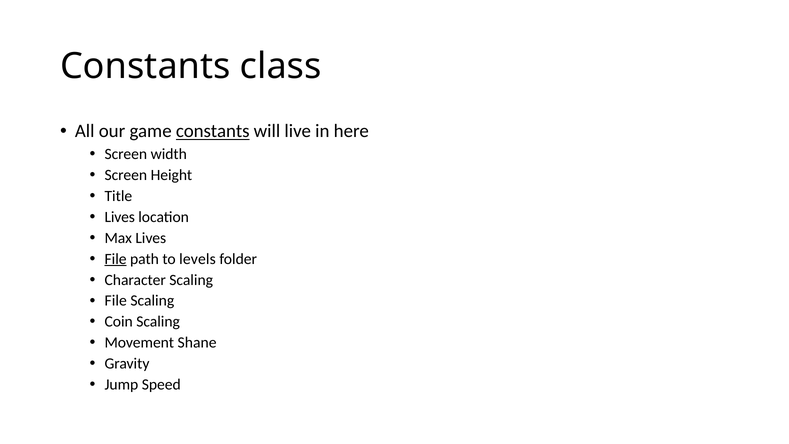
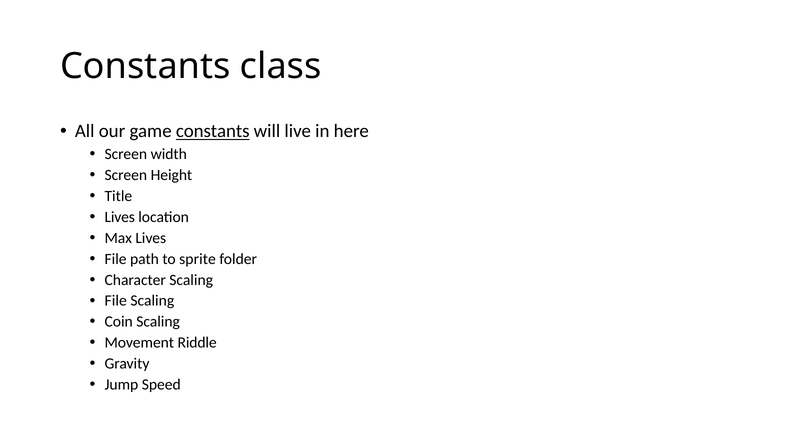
File underline: present -> none (116, 259)
levels: levels -> sprite (198, 259)
Shane: Shane -> Riddle (197, 343)
